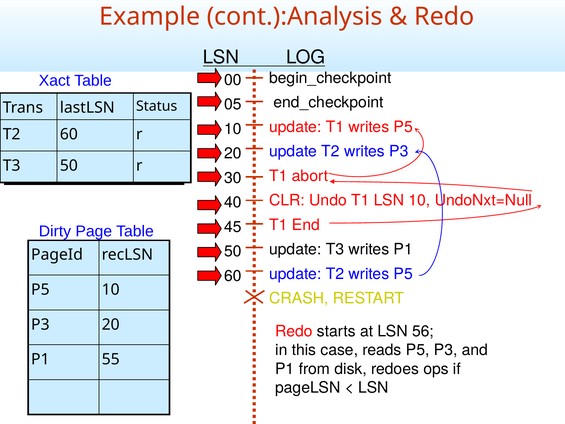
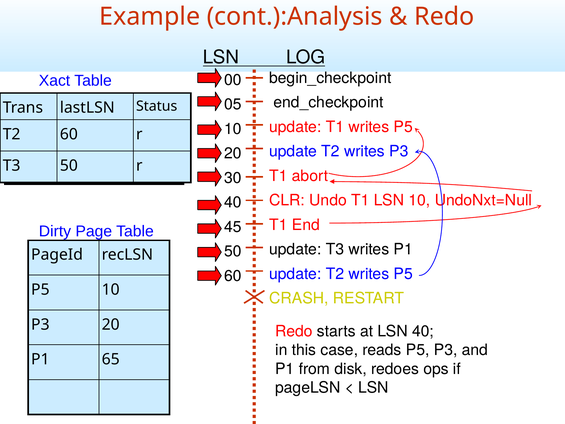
LSN 56: 56 -> 40 (423, 331)
55: 55 -> 65 (111, 359)
